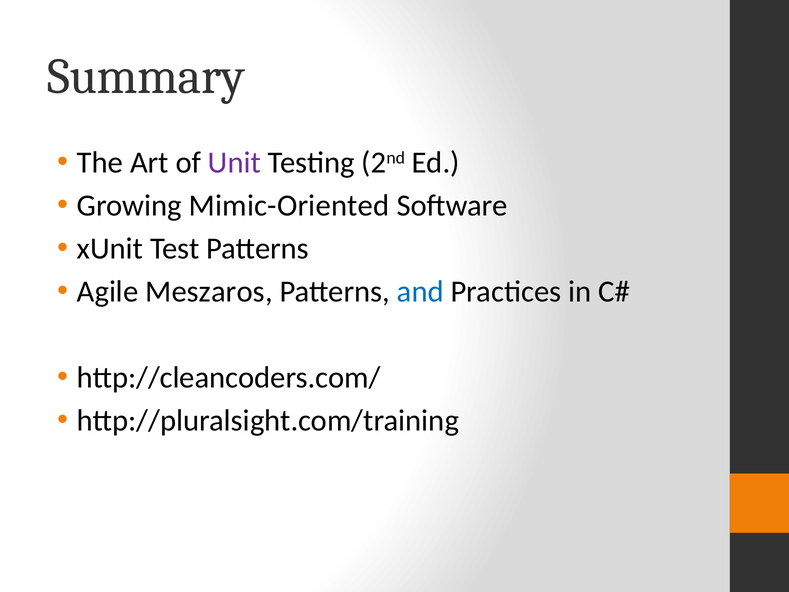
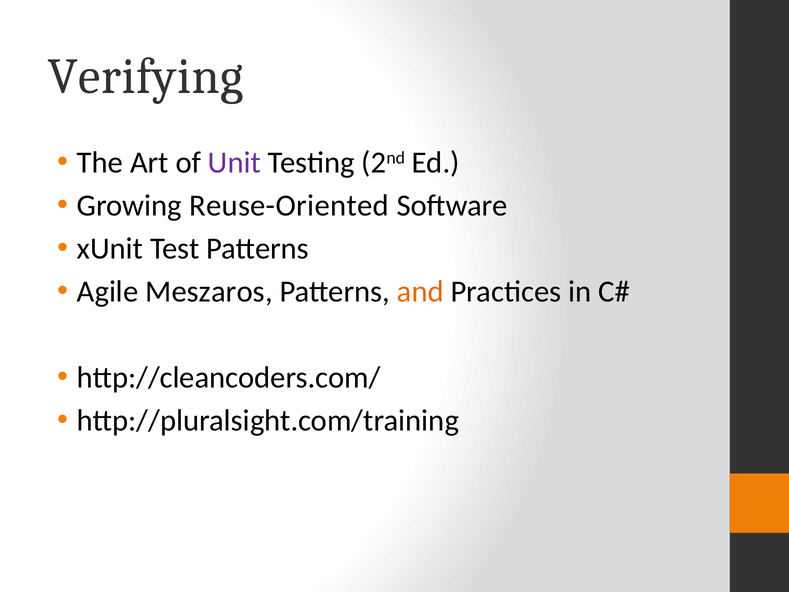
Summary: Summary -> Verifying (146, 77)
Mimic-Oriented: Mimic-Oriented -> Reuse-Oriented (289, 206)
and colour: blue -> orange (420, 292)
